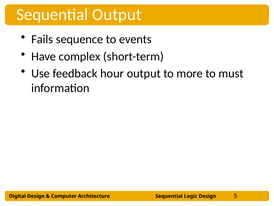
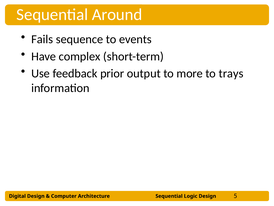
Sequential Output: Output -> Around (117, 15)
hour: hour -> prior (112, 73)
must: must -> trays (231, 73)
